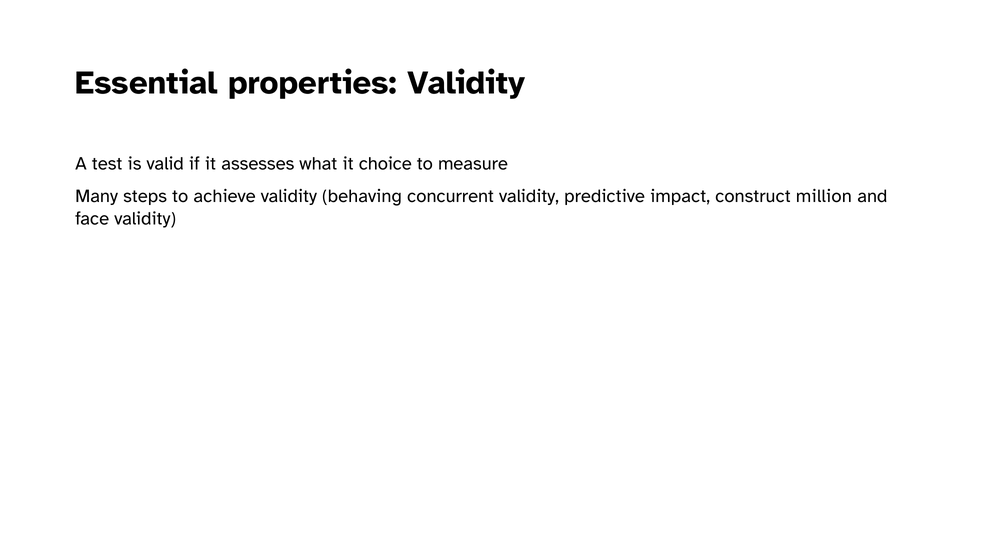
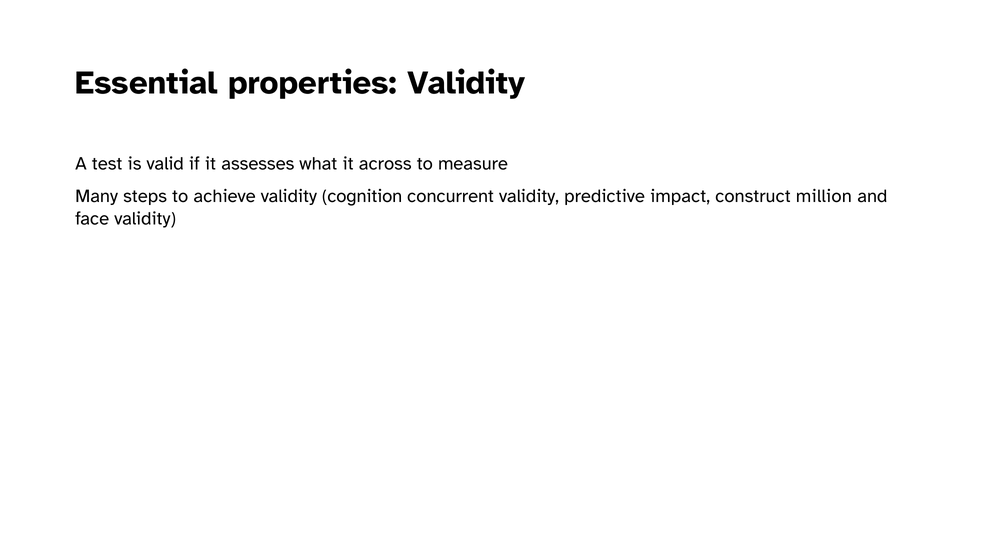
choice: choice -> across (385, 164)
behaving: behaving -> cognition (362, 196)
